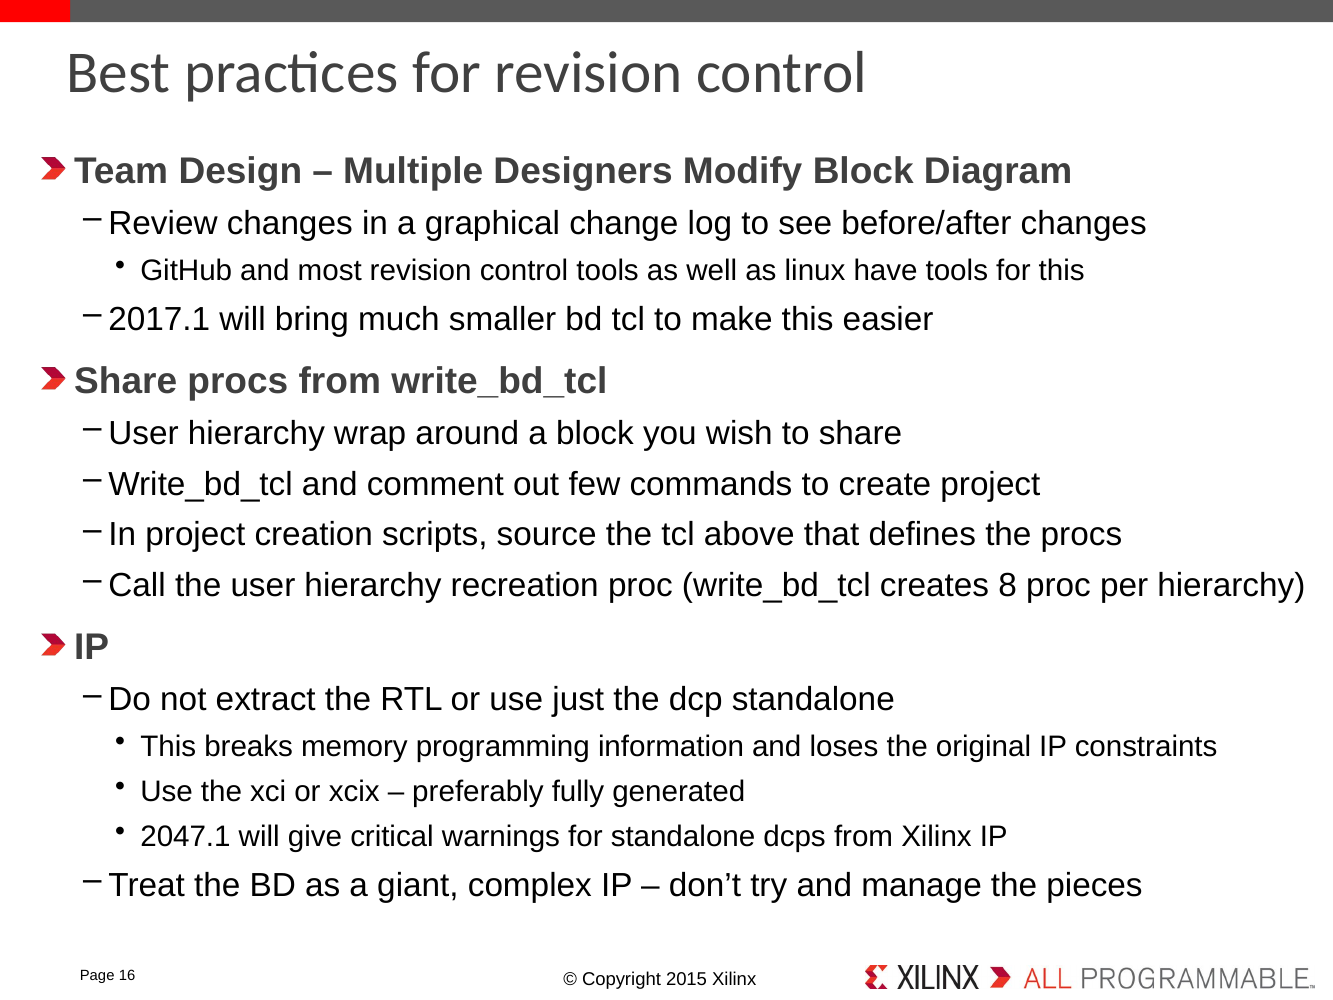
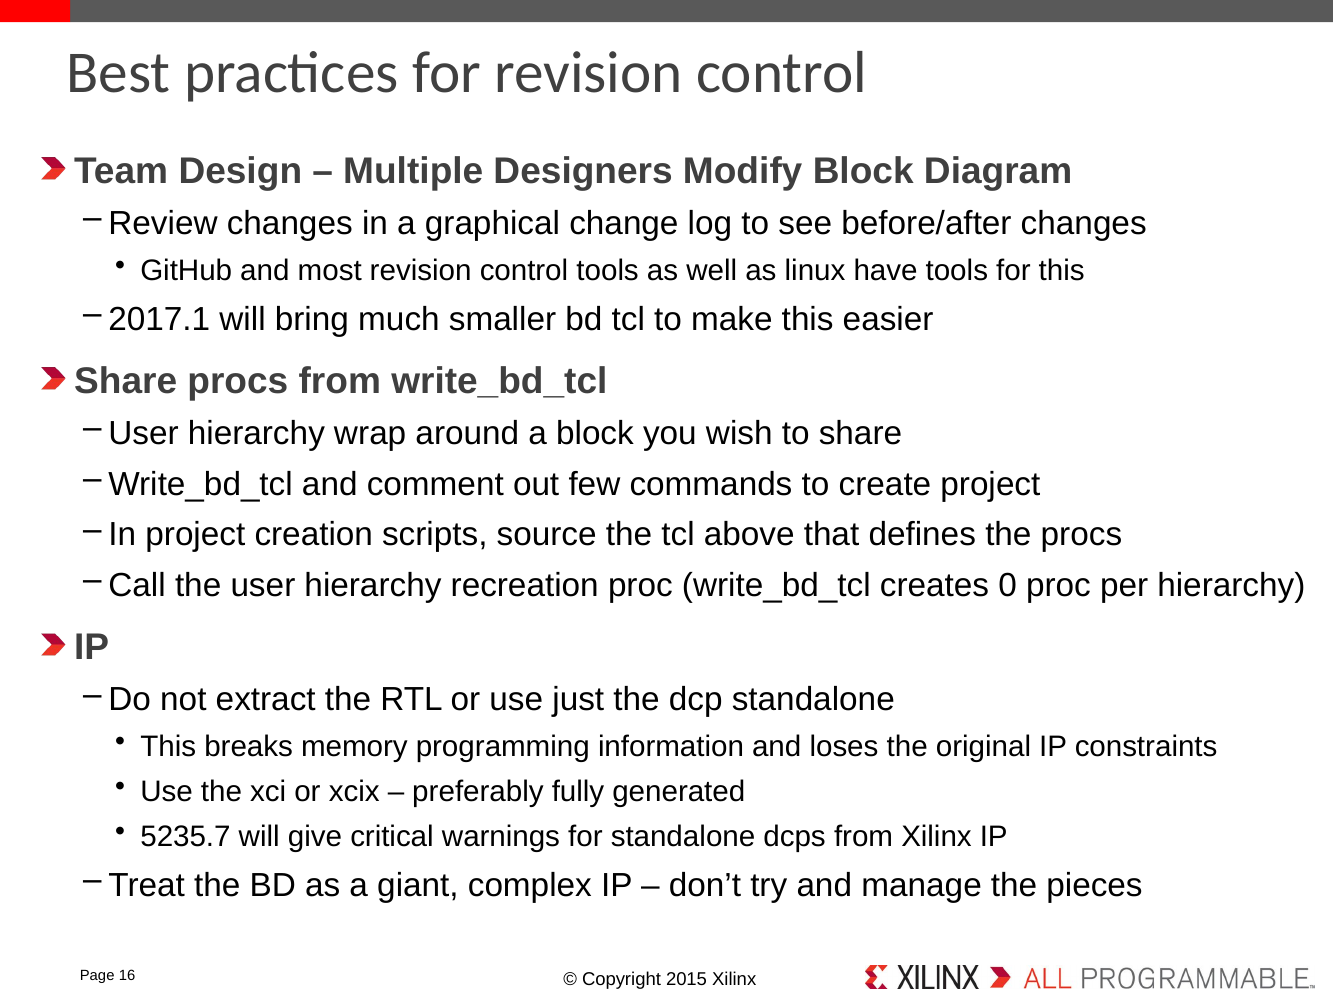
8: 8 -> 0 (1008, 585)
2047.1: 2047.1 -> 5235.7 (185, 836)
